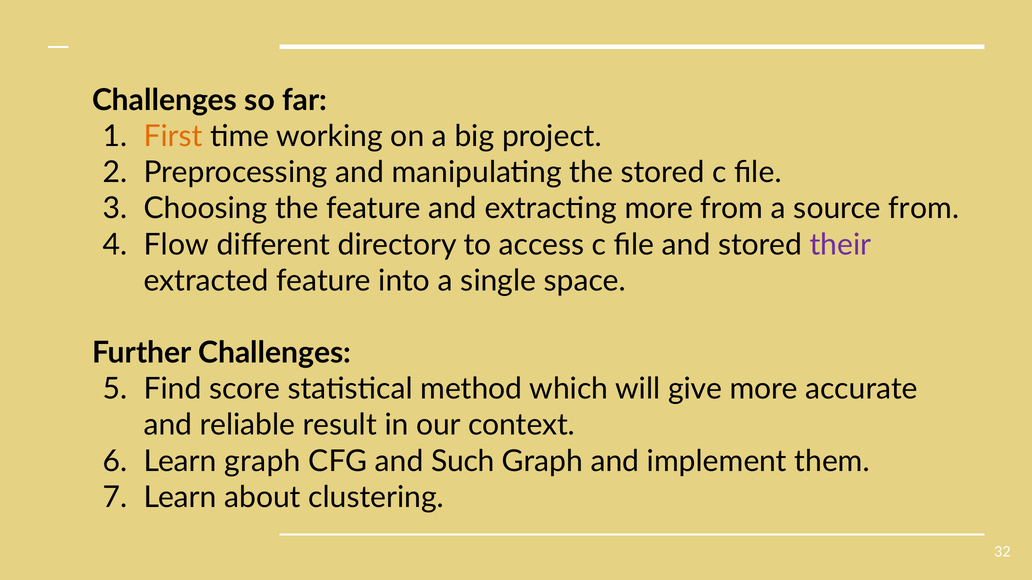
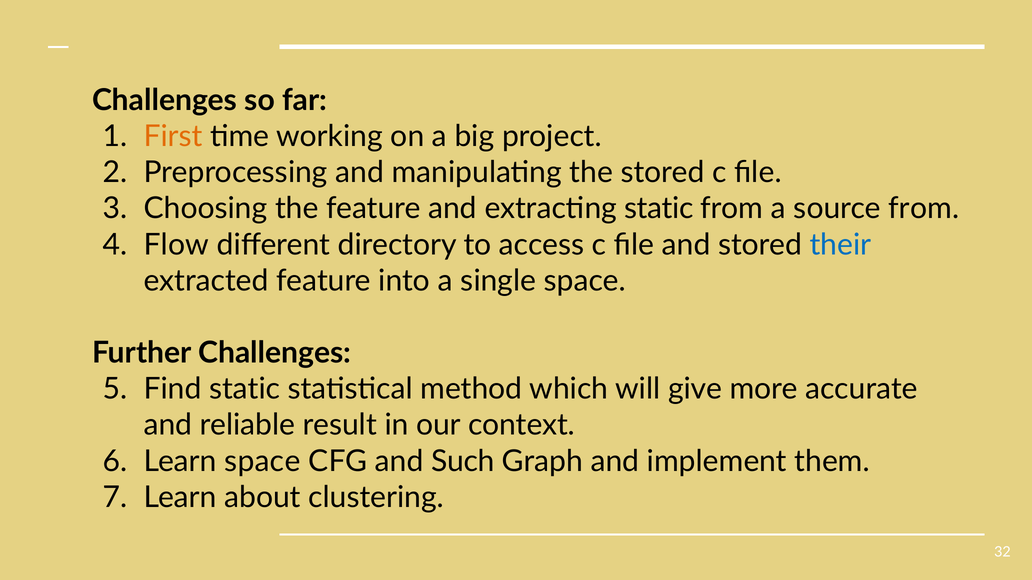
extracting more: more -> static (659, 209)
their colour: purple -> blue (840, 245)
Find score: score -> static (245, 389)
Learn graph: graph -> space (262, 462)
